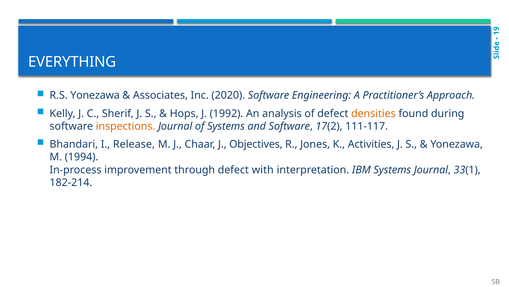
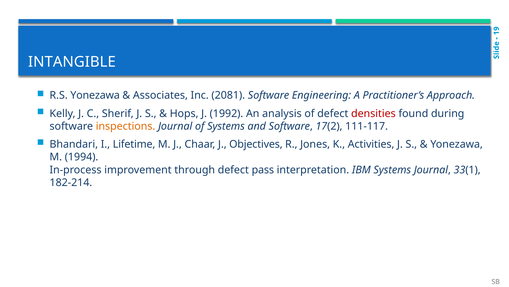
EVERYTHING: EVERYTHING -> INTANGIBLE (72, 62)
2020: 2020 -> 2081 (228, 95)
densities colour: orange -> red (373, 113)
Release: Release -> Lifetime (134, 144)
with: with -> pass (263, 170)
